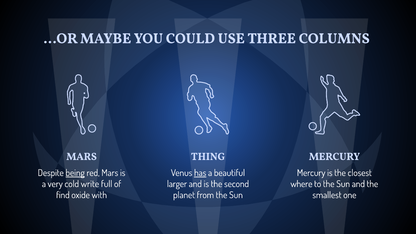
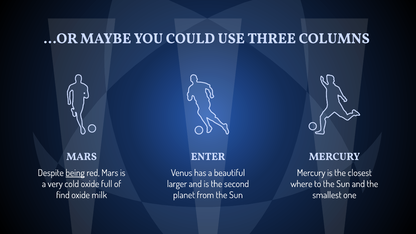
THING: THING -> ENTER (208, 157)
has underline: present -> none (200, 173)
cold write: write -> oxide (90, 184)
with: with -> milk (99, 195)
